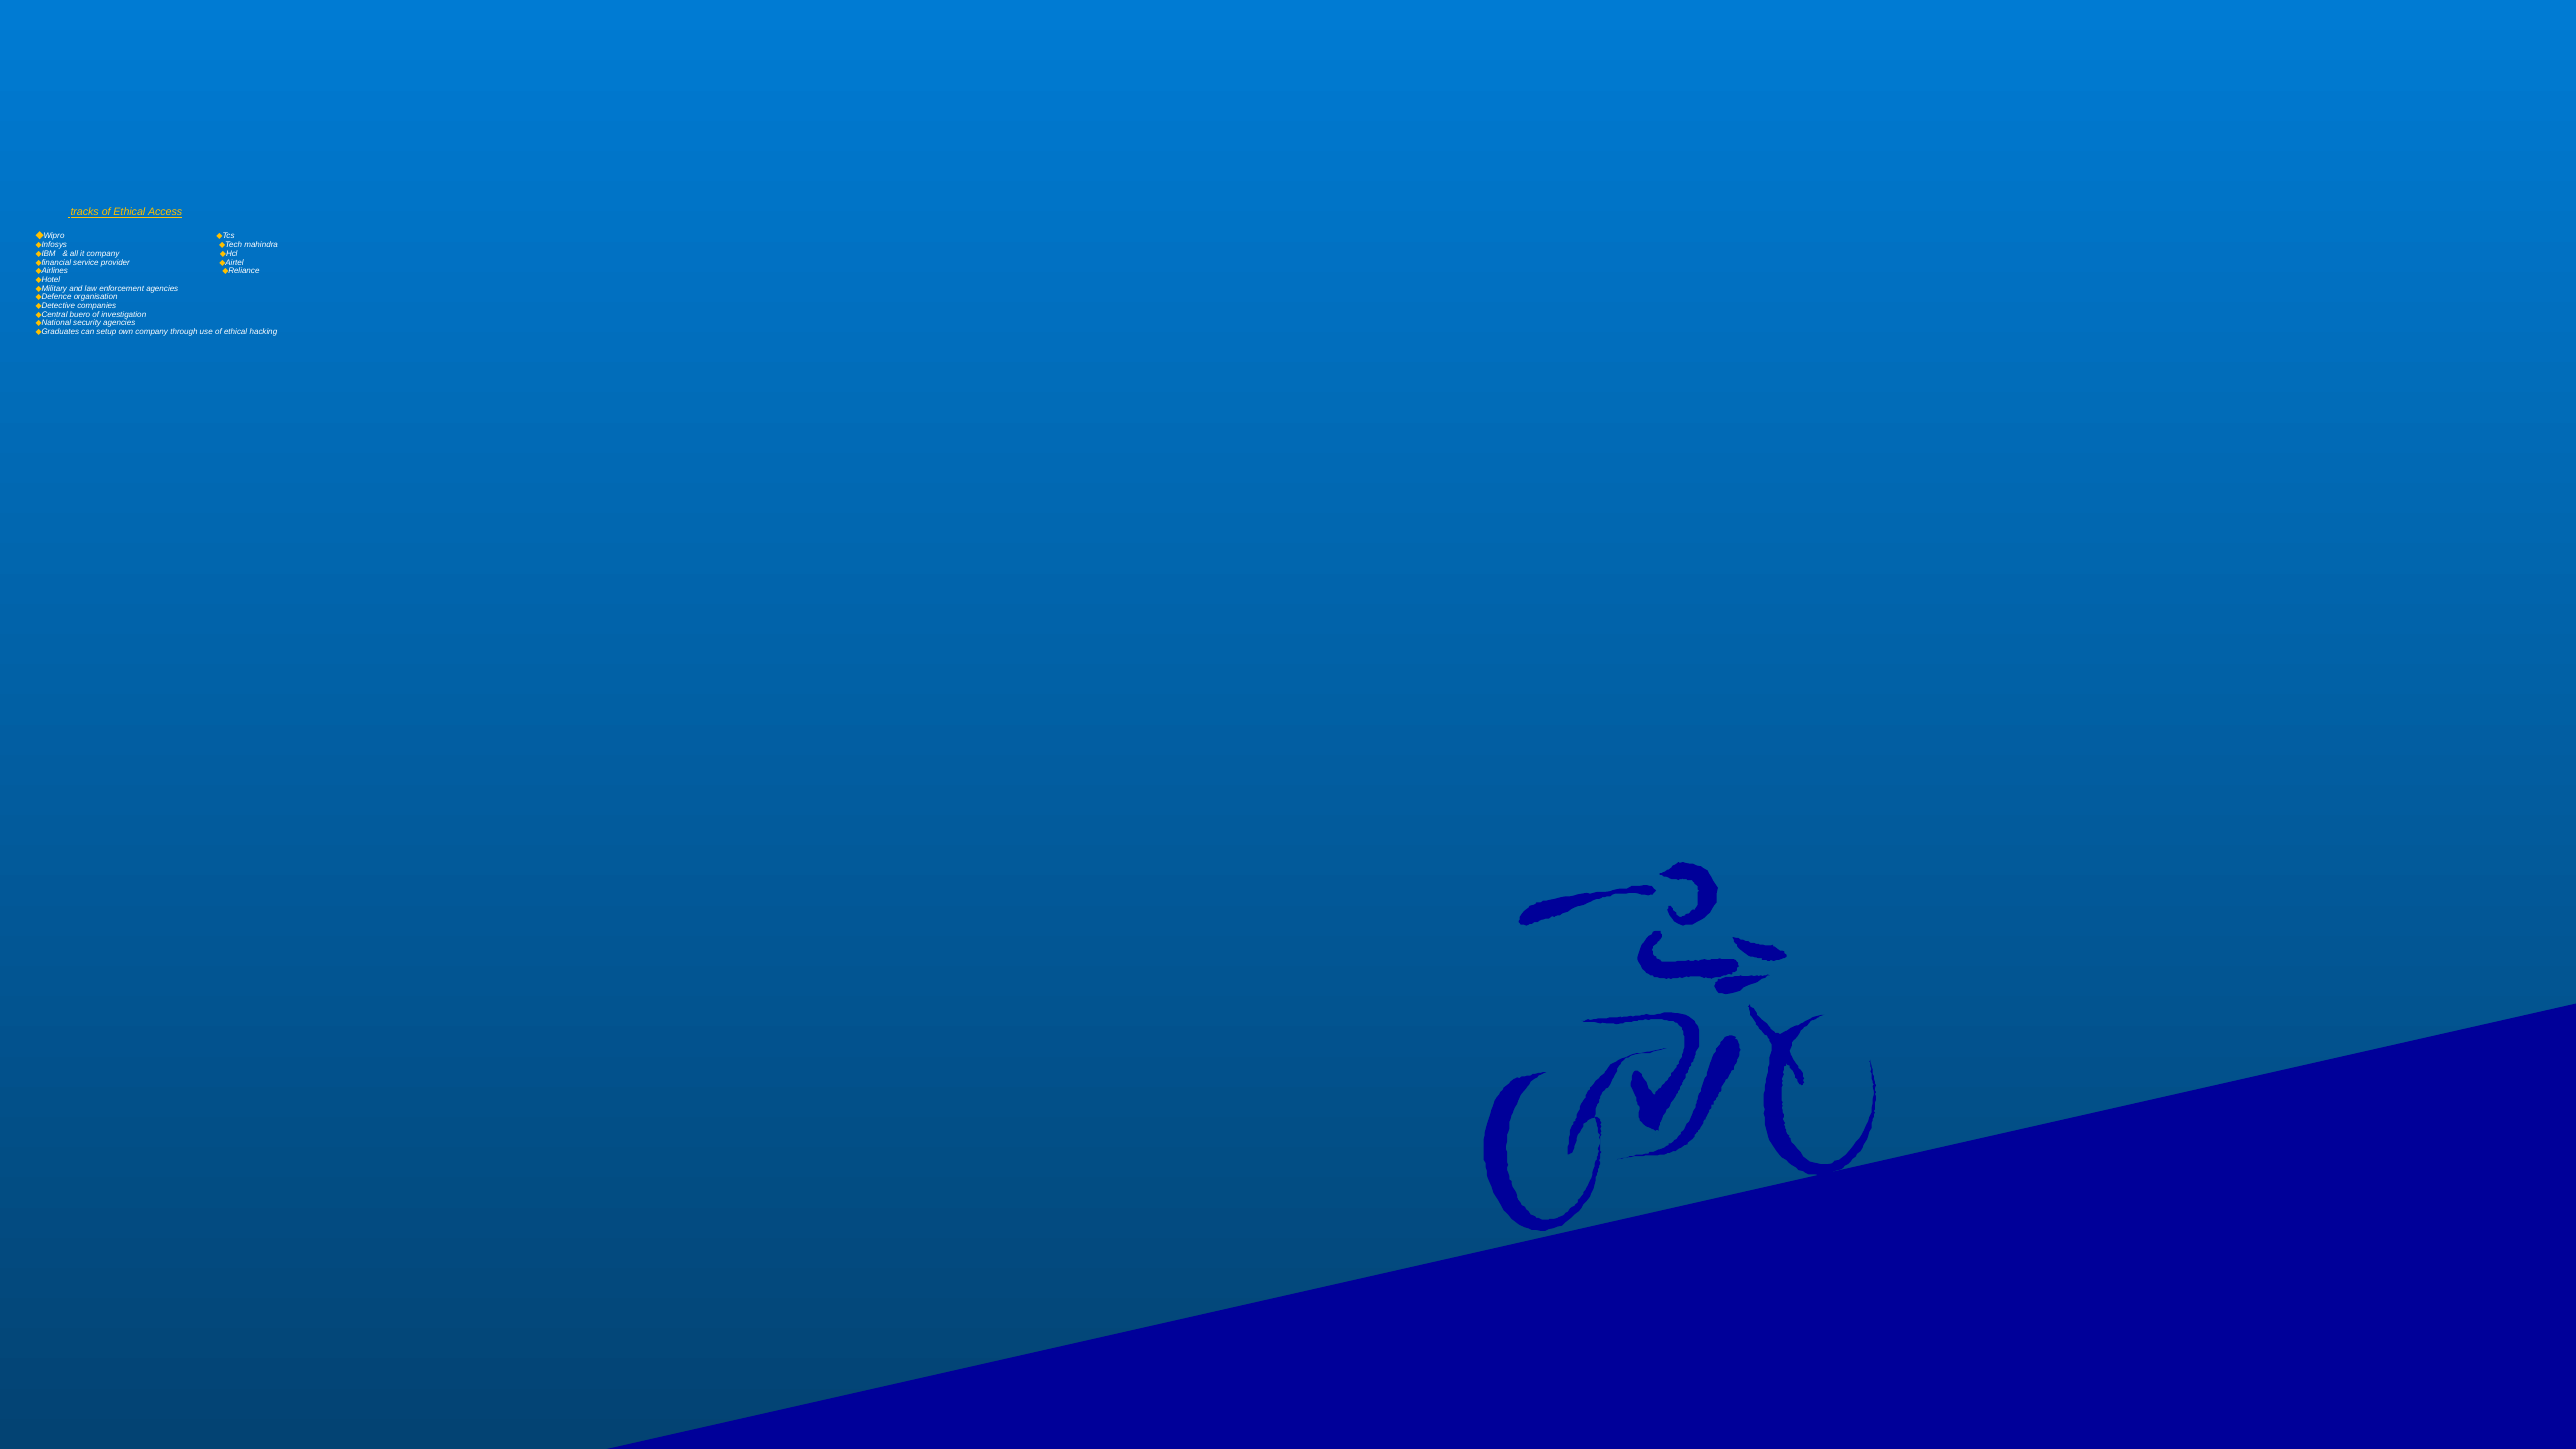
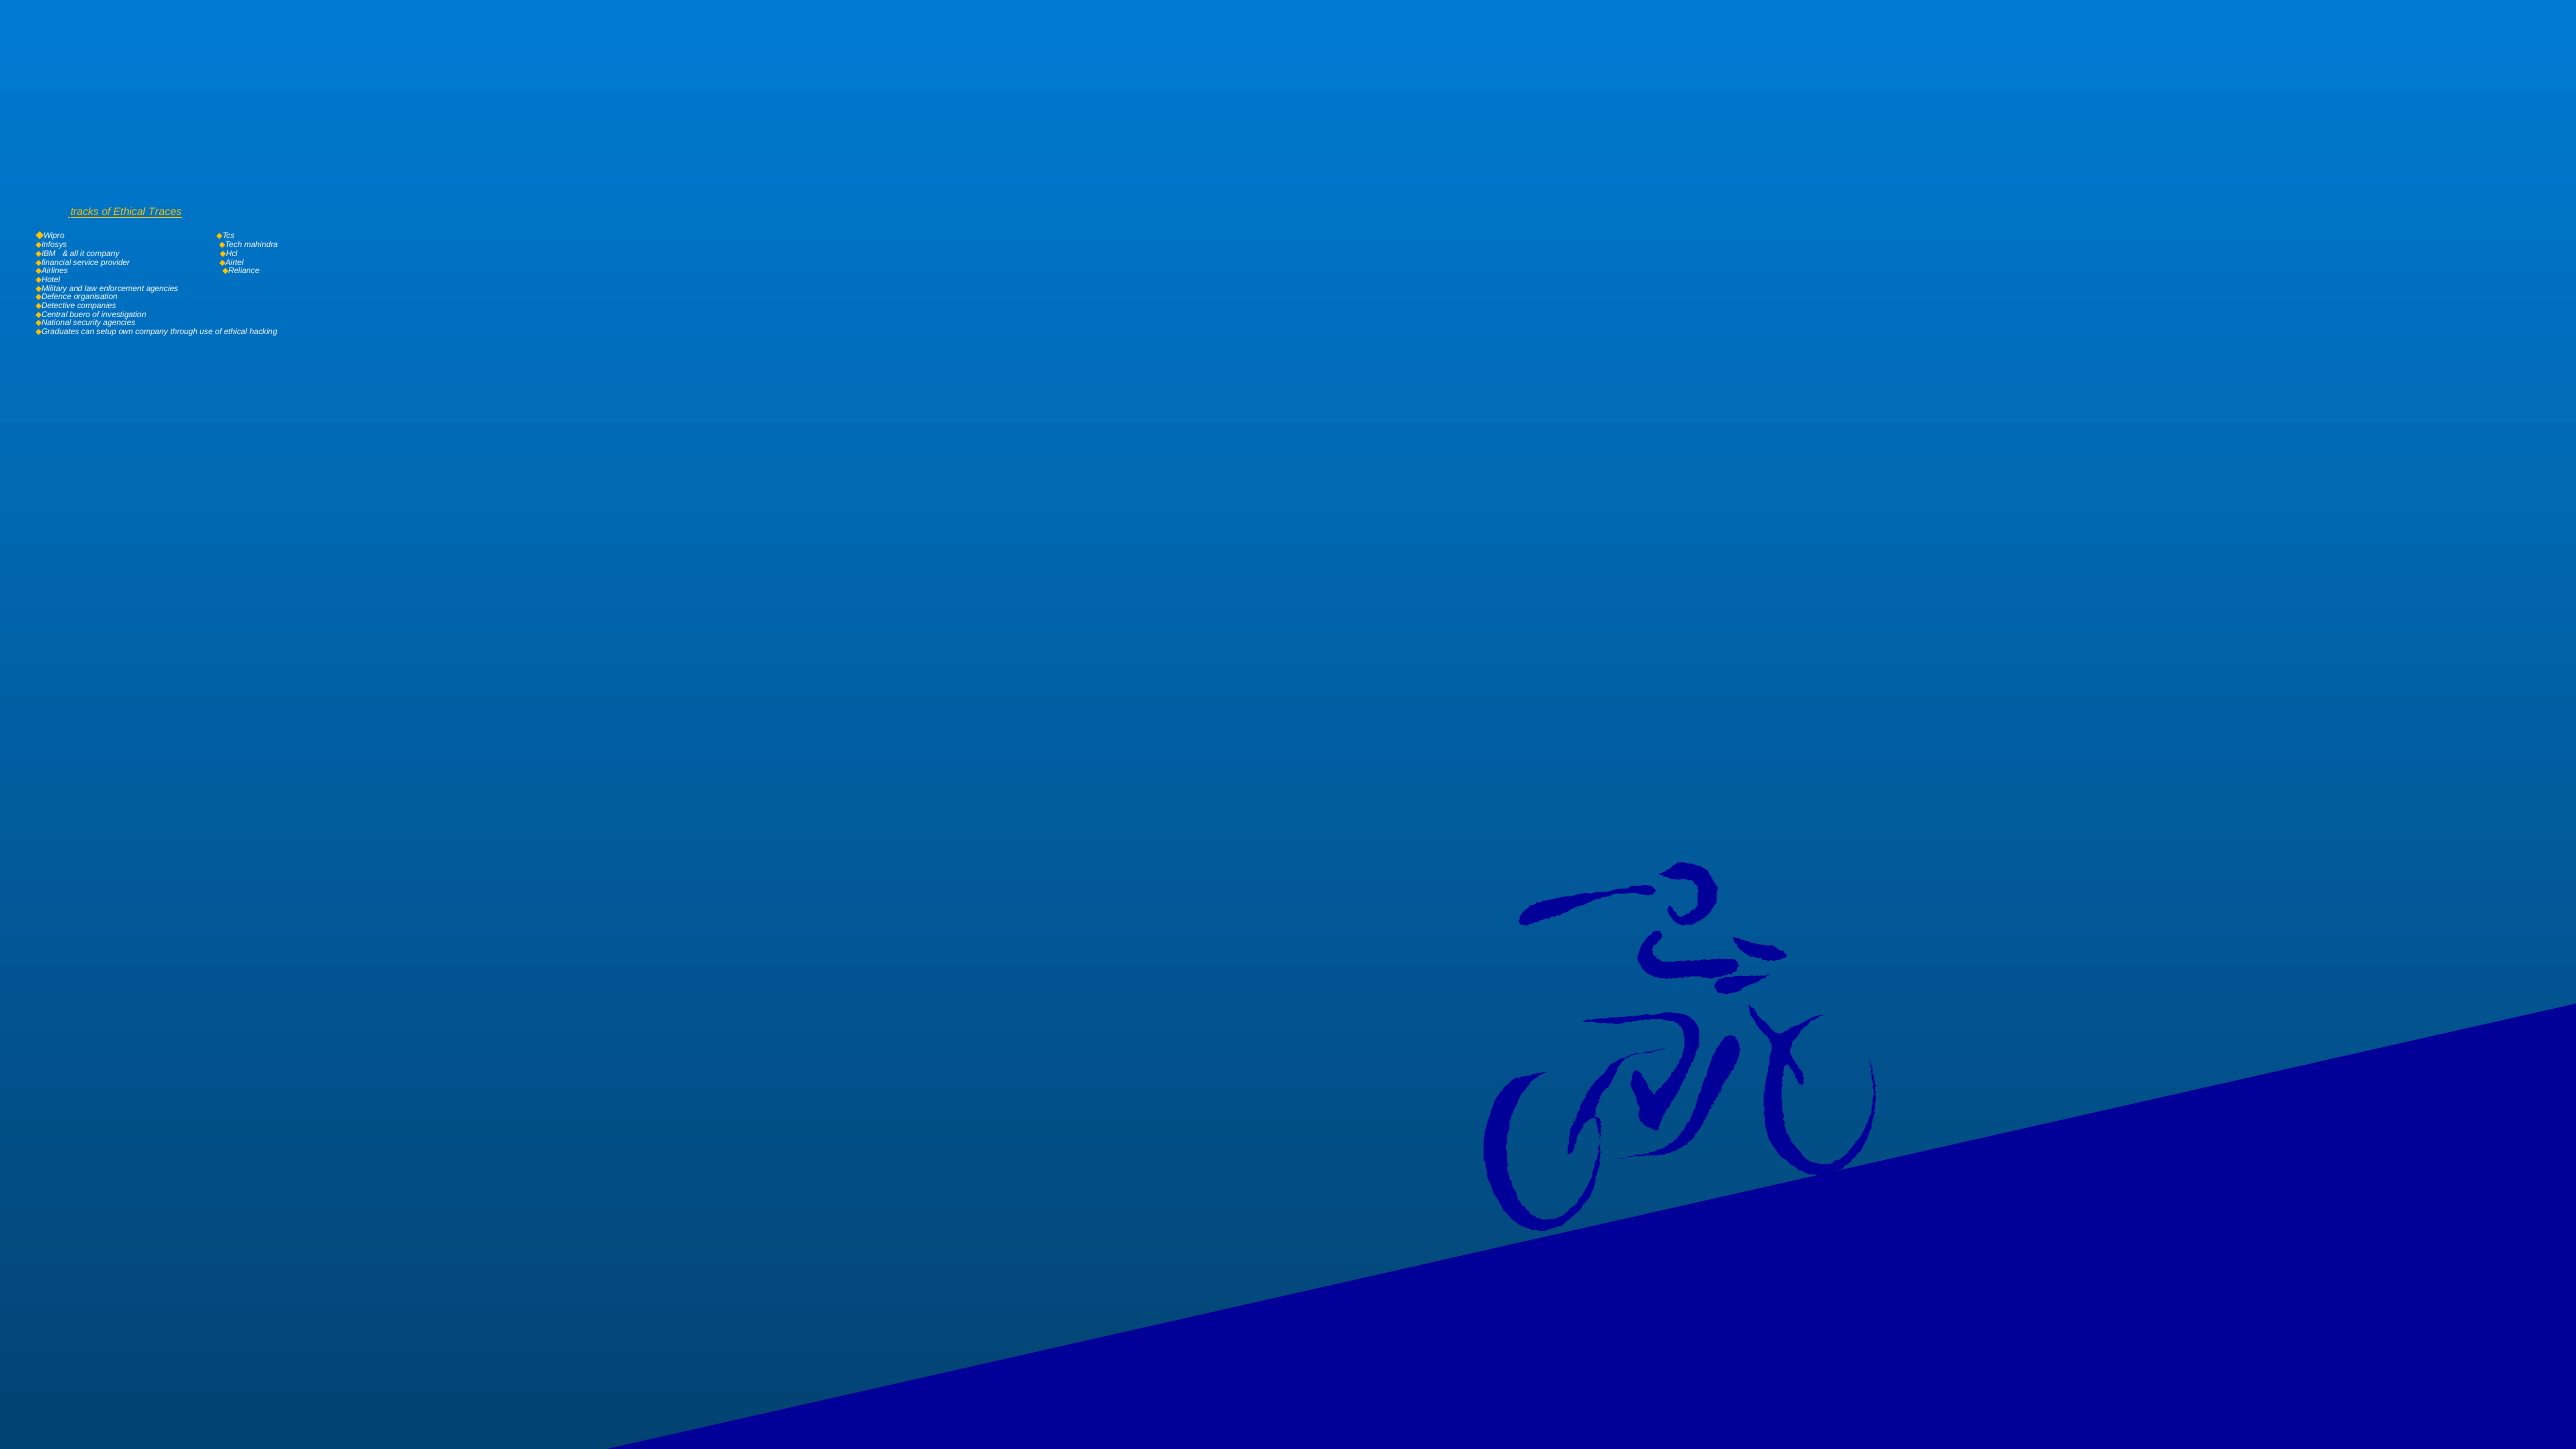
Access: Access -> Traces (165, 212)
